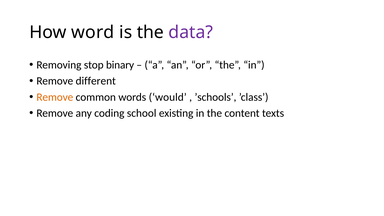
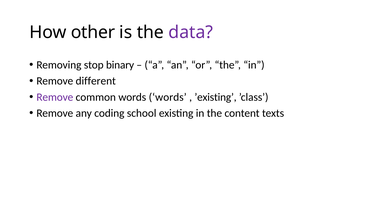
word: word -> other (93, 32)
Remove colour: orange -> purple (55, 97)
words would: would -> words (168, 97)
’schools: ’schools -> ’existing (216, 97)
